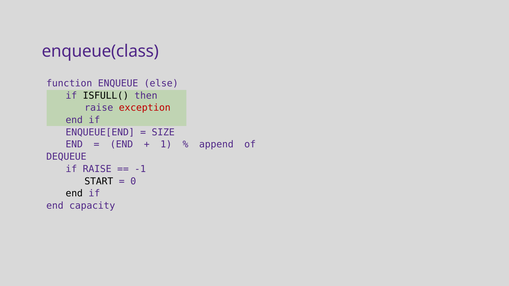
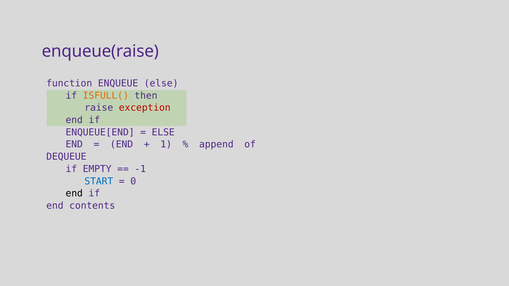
enqueue(class: enqueue(class -> enqueue(raise (100, 51)
ISFULL( colour: black -> orange (106, 96)
SIZE: SIZE -> ELSE (163, 132)
if RAISE: RAISE -> EMPTY (97, 169)
START colour: black -> blue (99, 181)
capacity: capacity -> contents (92, 206)
